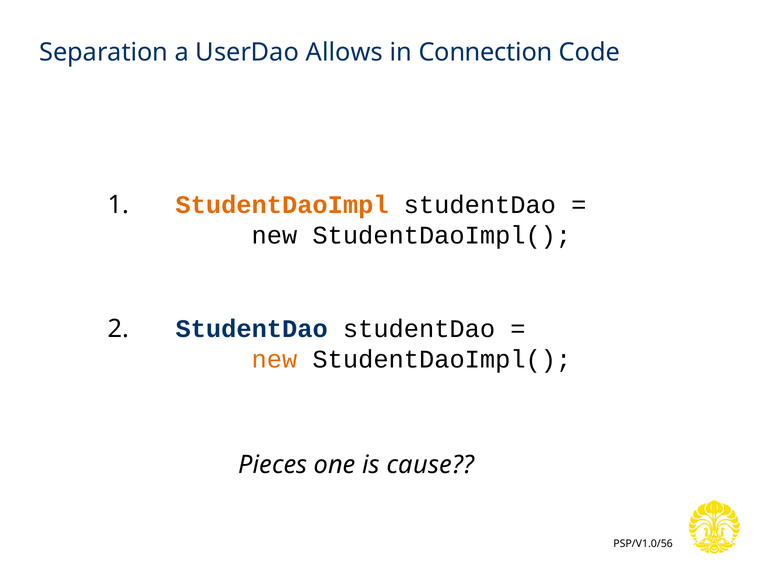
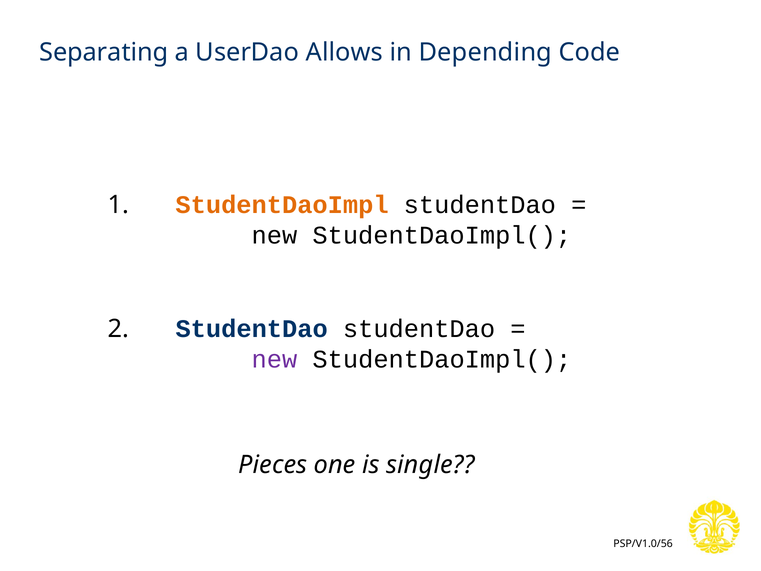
Separation: Separation -> Separating (104, 52)
Connection: Connection -> Depending (485, 52)
new colour: orange -> purple (274, 359)
cause: cause -> single (431, 465)
